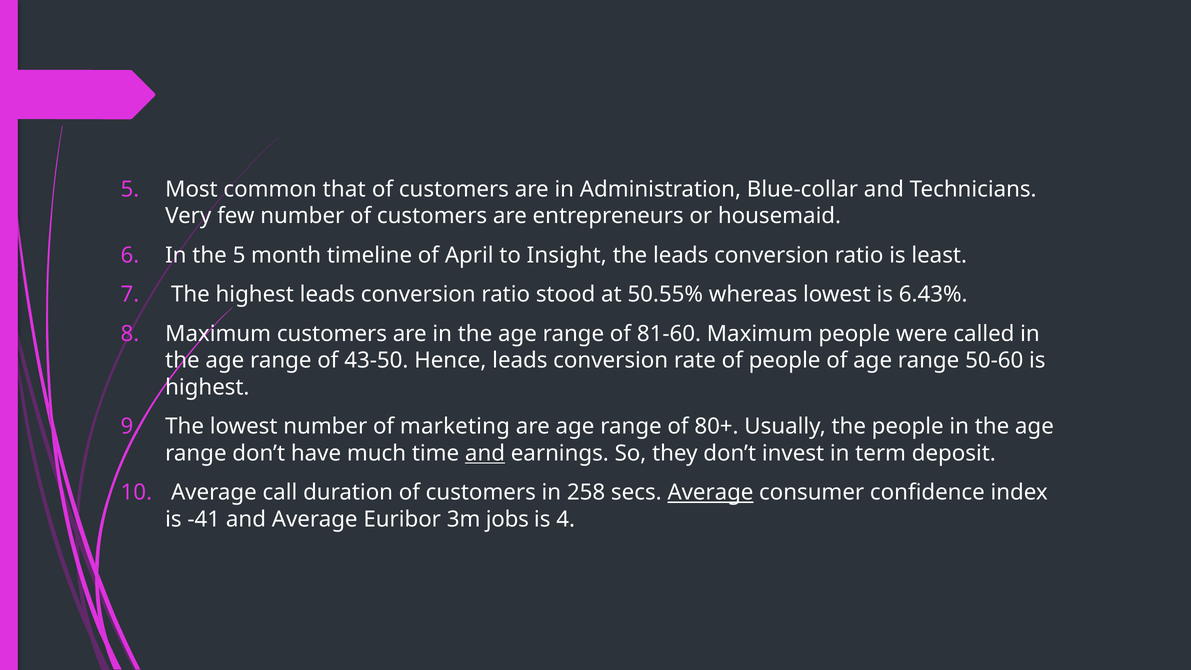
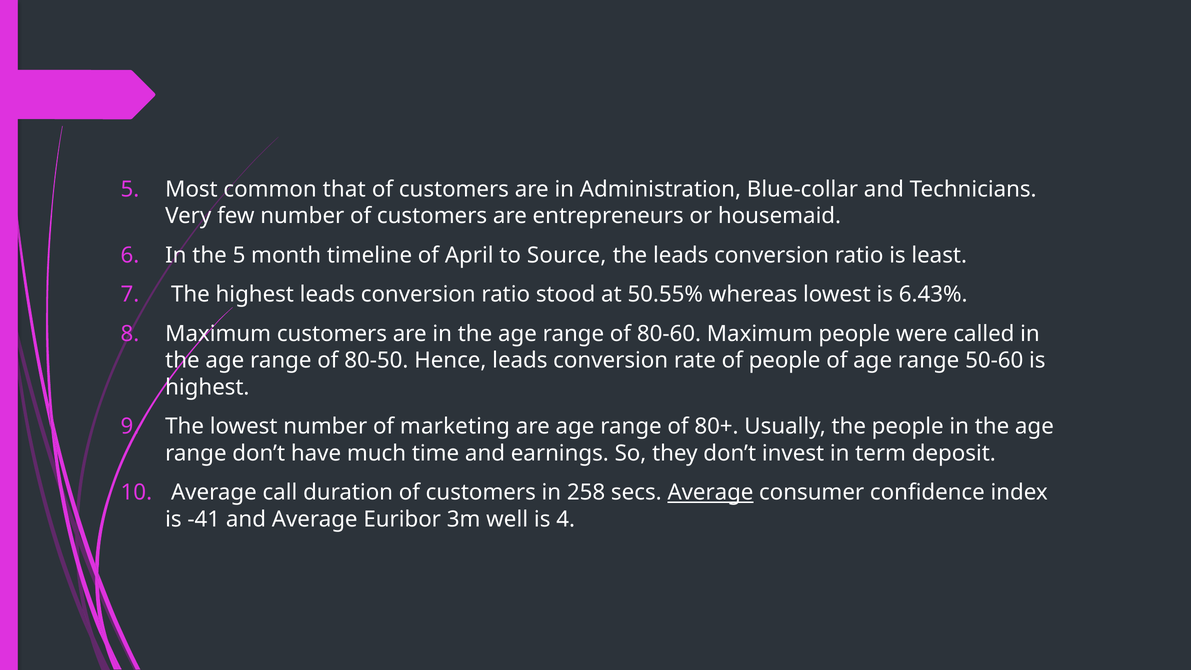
Insight: Insight -> Source (567, 255)
81-60: 81-60 -> 80-60 (669, 334)
43-50: 43-50 -> 80-50 (376, 361)
and underline: present -> none (485, 453)
jobs: jobs -> well (507, 519)
